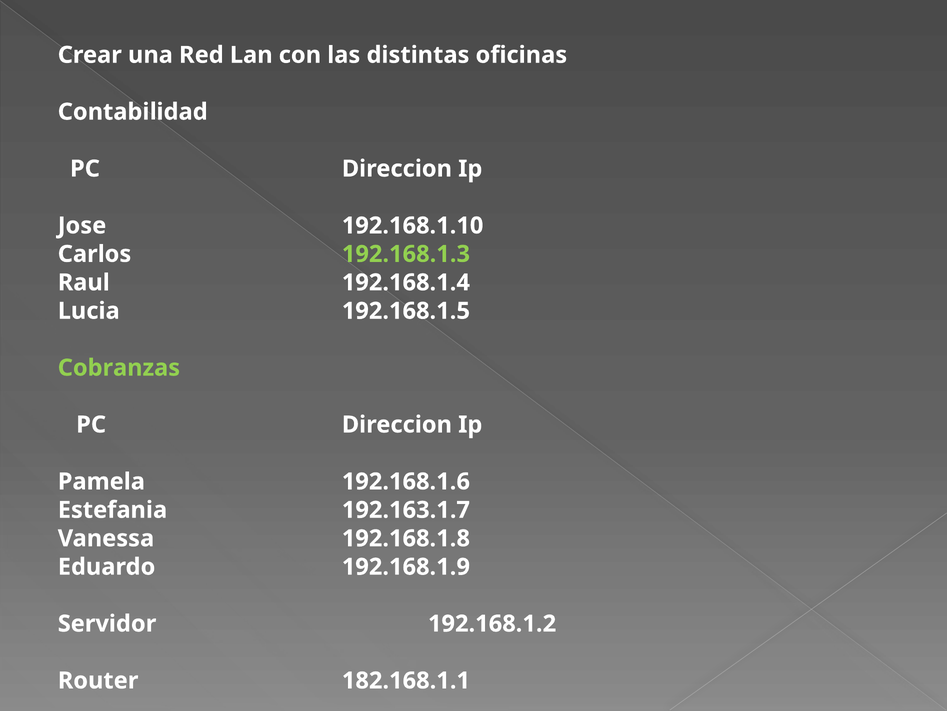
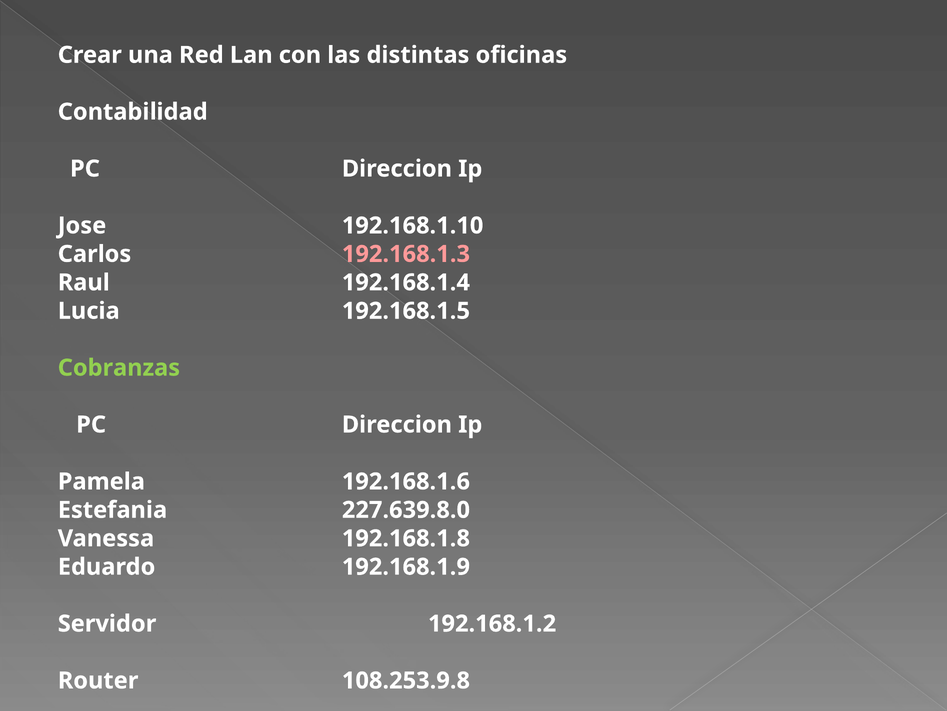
192.168.1.3 colour: light green -> pink (406, 254)
192.163.1.7: 192.163.1.7 -> 227.639.8.0 (406, 509)
182.168.1.1: 182.168.1.1 -> 108.253.9.8 (406, 680)
